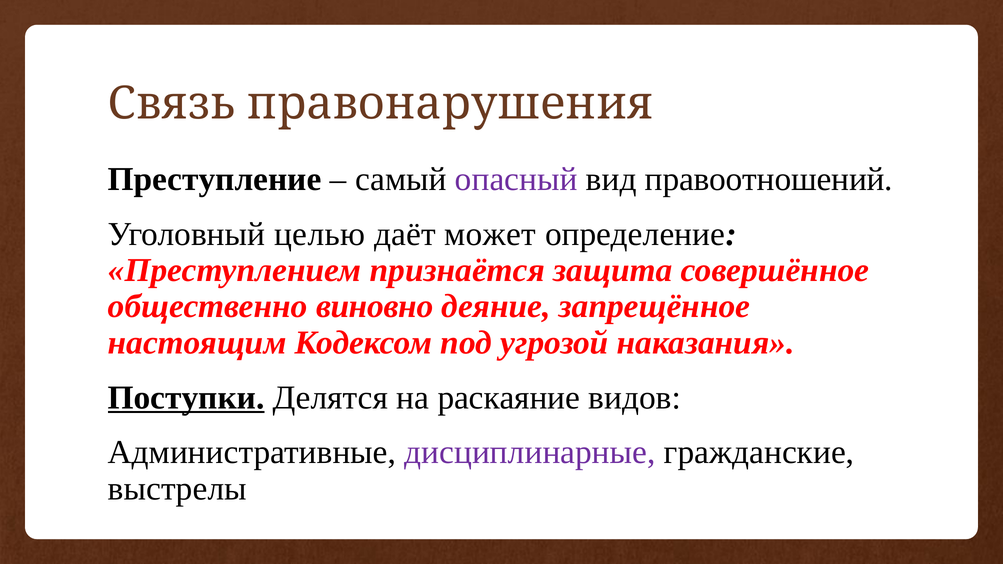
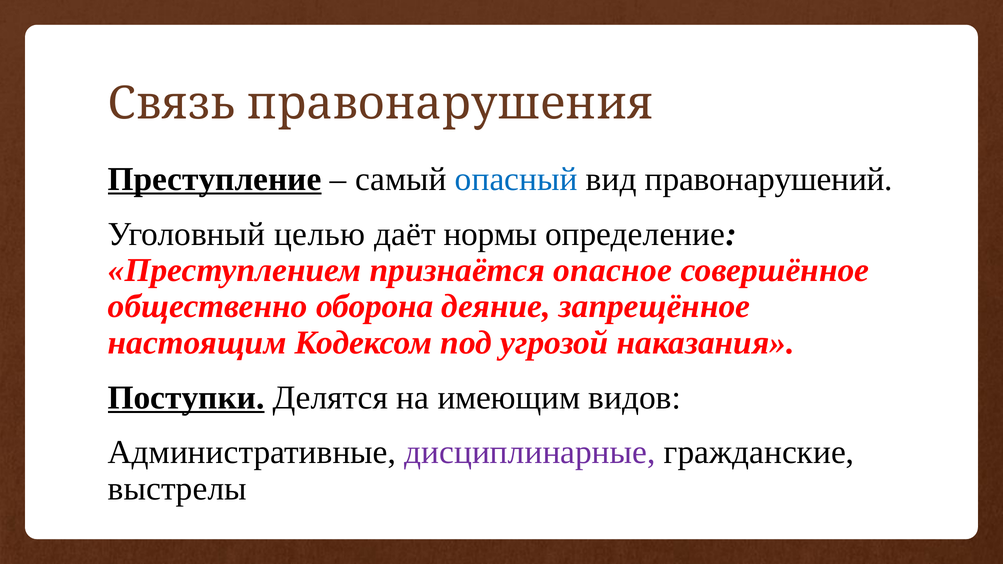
Преступление underline: none -> present (215, 179)
опасный colour: purple -> blue (516, 179)
правоотношений: правоотношений -> правонарушений (769, 179)
может: может -> нормы (491, 234)
защита: защита -> опасное (613, 270)
виновно: виновно -> оборона (375, 307)
раскаяние: раскаяние -> имеющим (509, 398)
